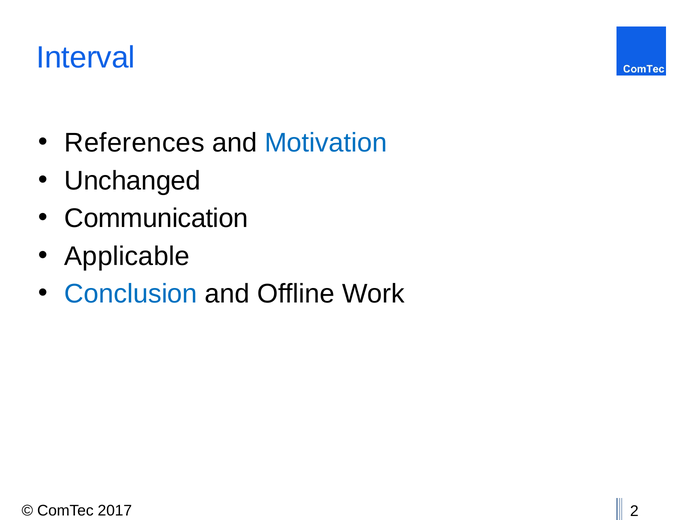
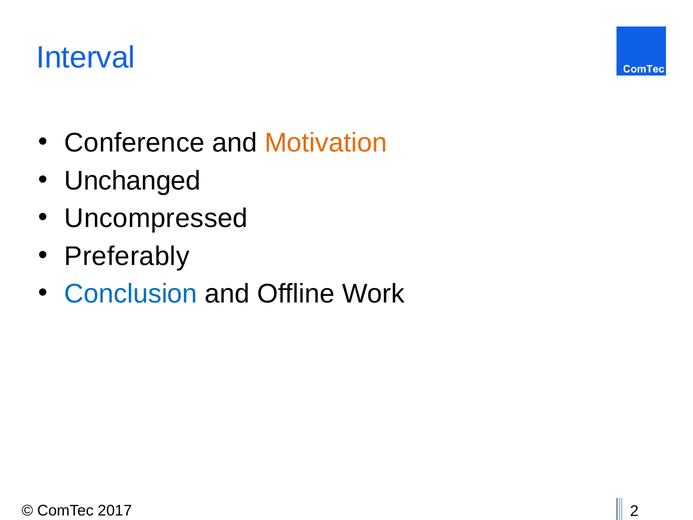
References: References -> Conference (134, 143)
Motivation colour: blue -> orange (326, 143)
Communication: Communication -> Uncompressed (156, 218)
Applicable: Applicable -> Preferably (127, 256)
